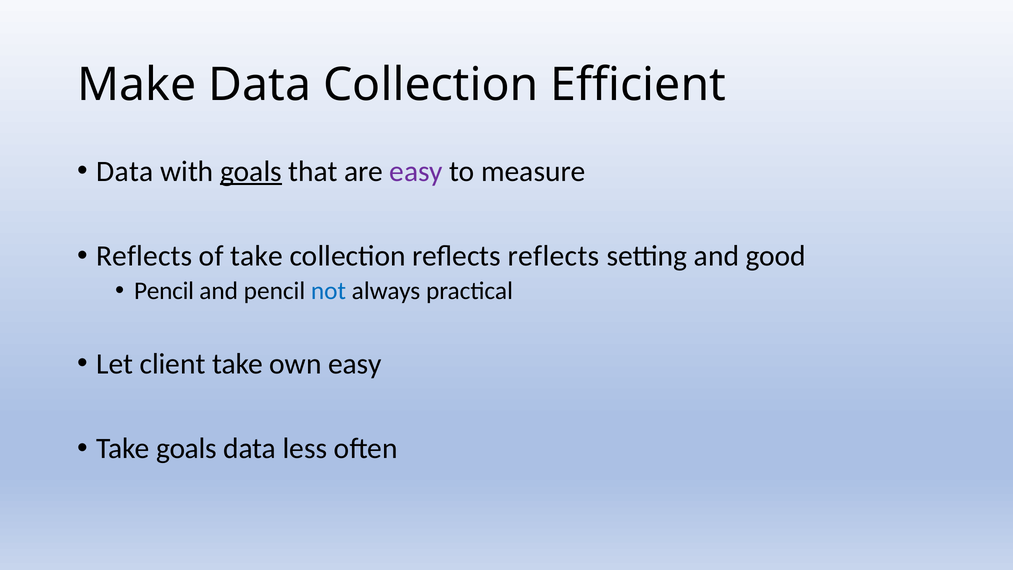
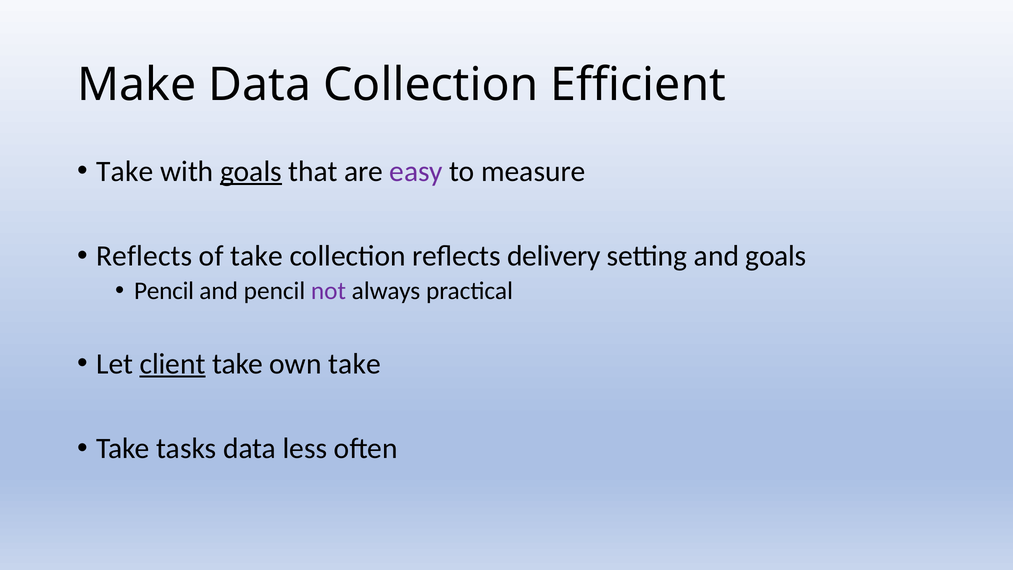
Data: Data -> Take (125, 171)
reflects reflects: reflects -> delivery (554, 256)
and good: good -> goals (776, 256)
not colour: blue -> purple (328, 291)
client underline: none -> present (173, 364)
own easy: easy -> take (355, 364)
Take goals: goals -> tasks (186, 448)
